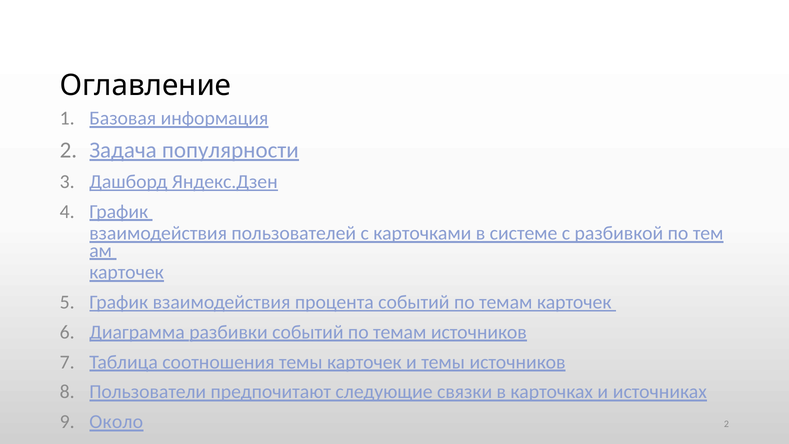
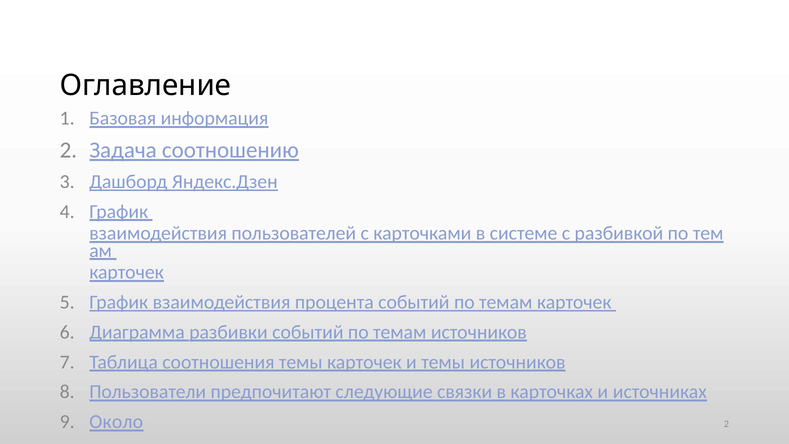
популярности: популярности -> соотношению (230, 150)
